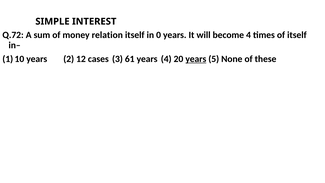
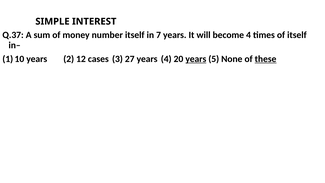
Q.72: Q.72 -> Q.37 (13, 35)
relation: relation -> number (107, 35)
0: 0 -> 7 (159, 35)
61: 61 -> 27 (130, 59)
these underline: none -> present (266, 59)
